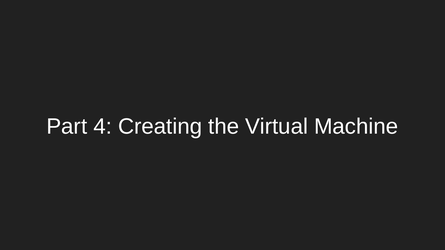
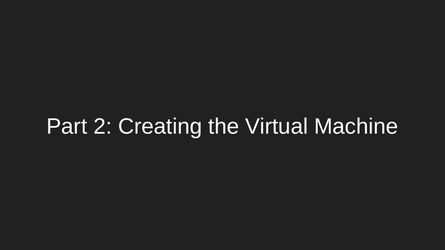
4: 4 -> 2 (103, 127)
